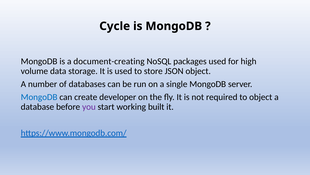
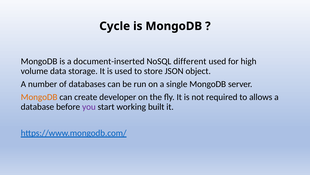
document-creating: document-creating -> document-inserted (109, 61)
packages: packages -> different (190, 61)
MongoDB colour: blue -> orange (39, 97)
to object: object -> allows (261, 97)
